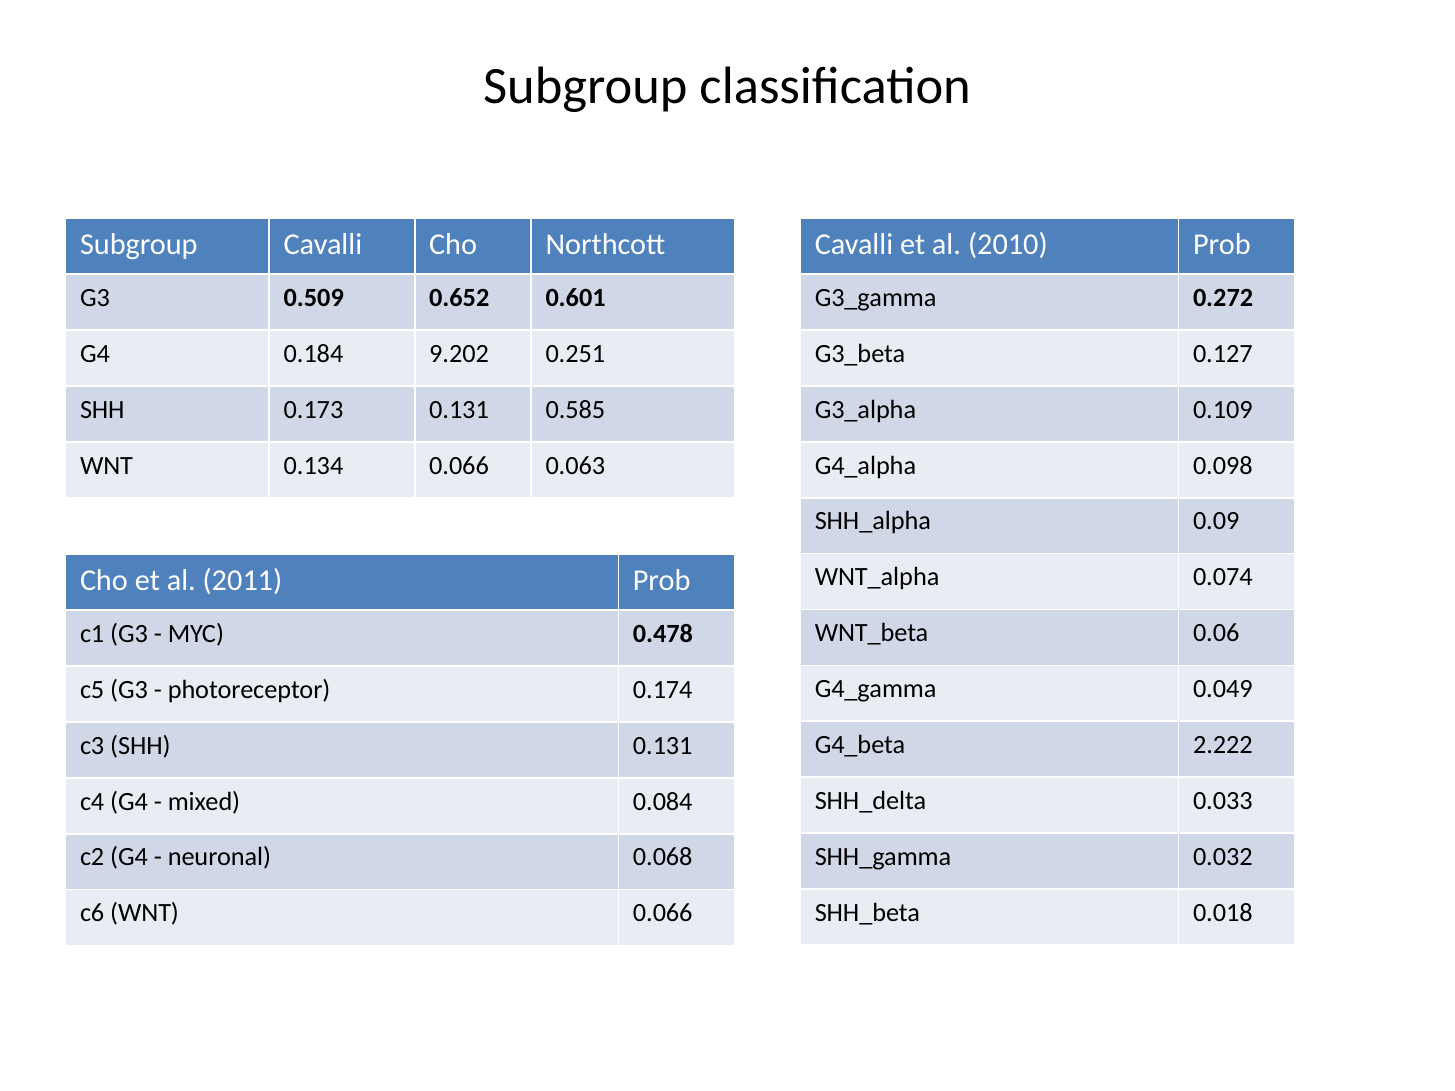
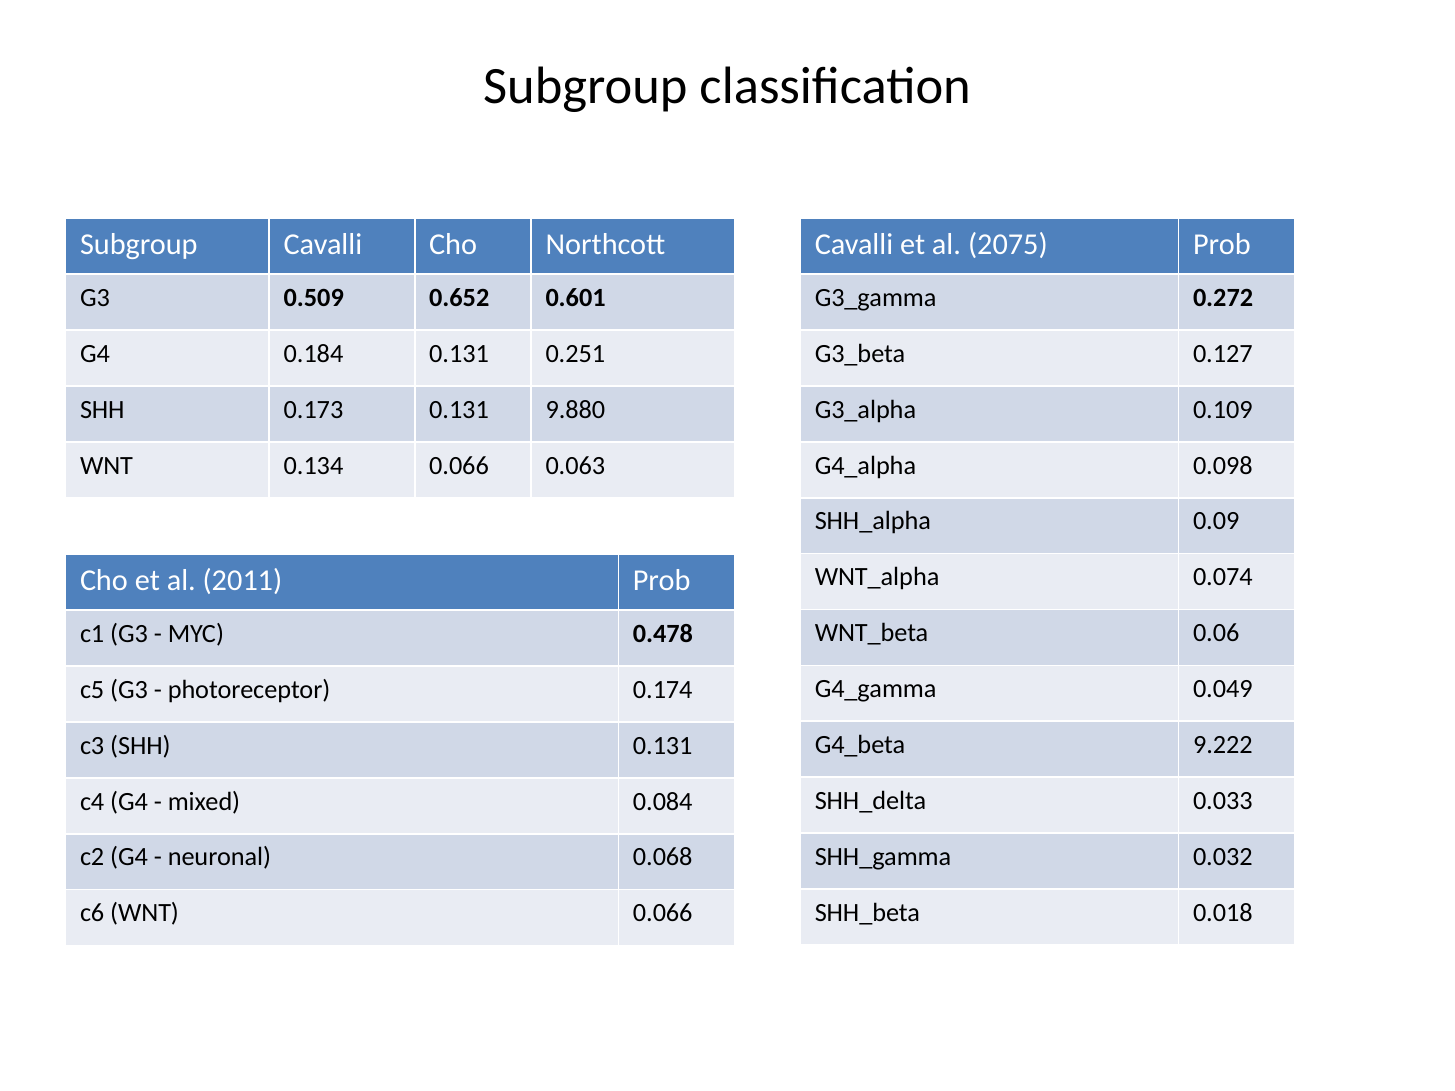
2010: 2010 -> 2075 (1008, 244)
0.184 9.202: 9.202 -> 0.131 (459, 354)
0.585: 0.585 -> 9.880 (575, 410)
2.222: 2.222 -> 9.222 (1223, 745)
